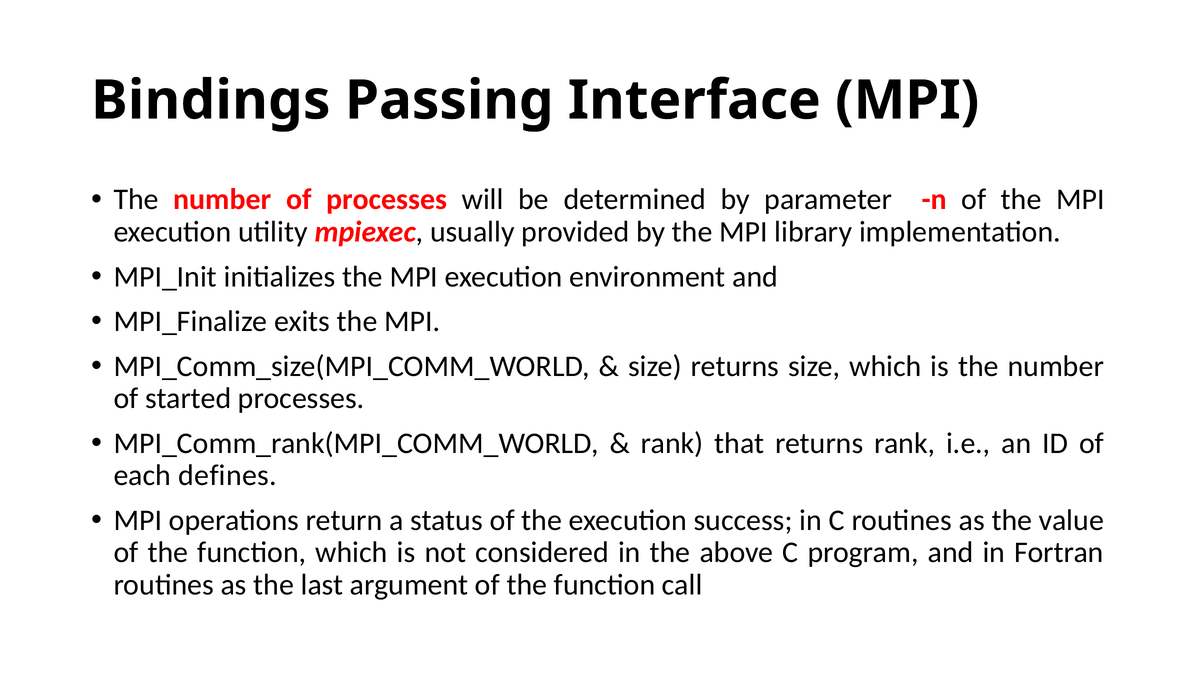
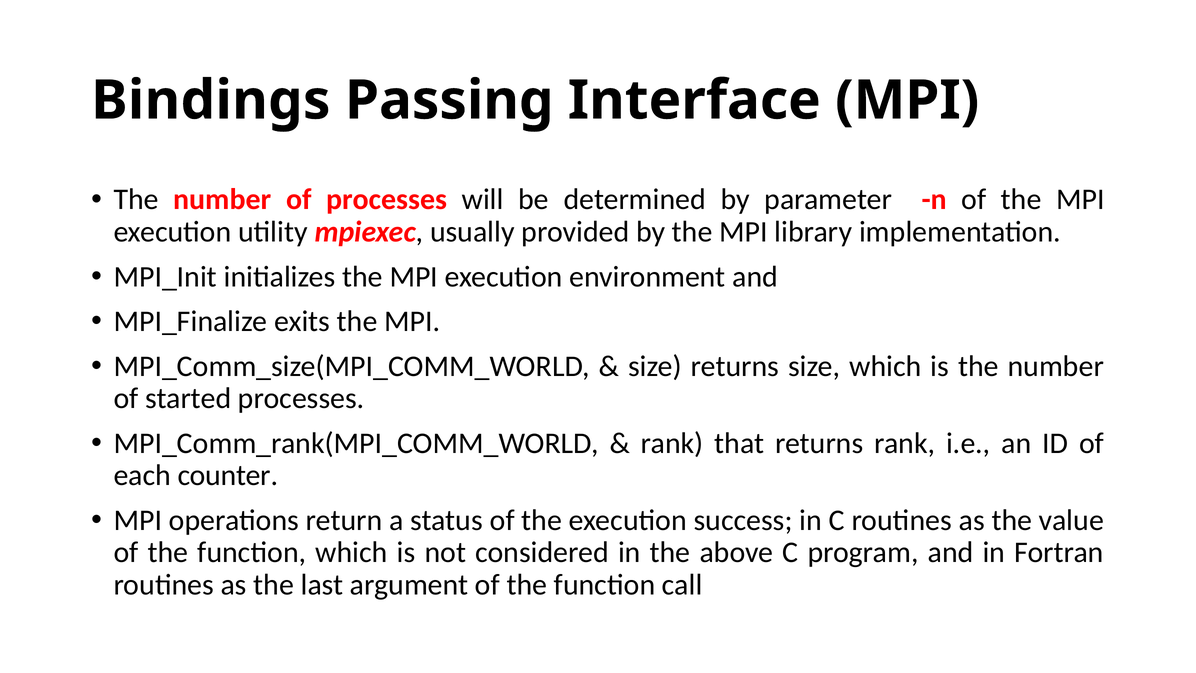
defines: defines -> counter (228, 475)
